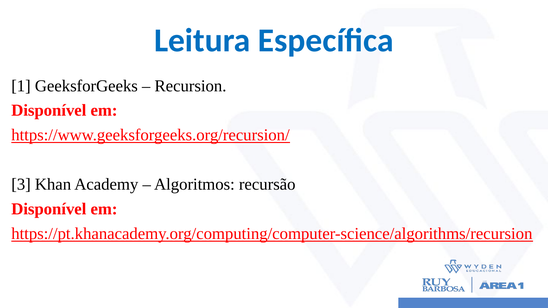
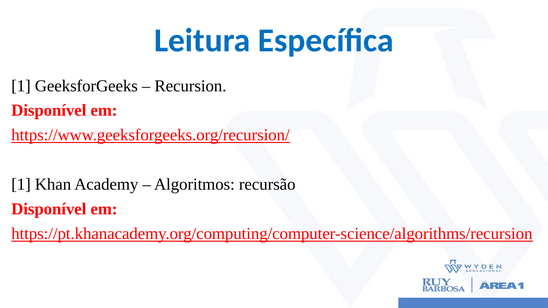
3: 3 -> 1 (21, 185)
